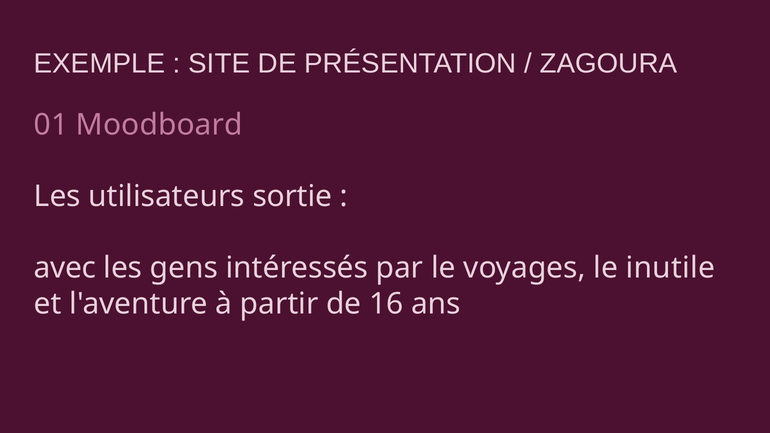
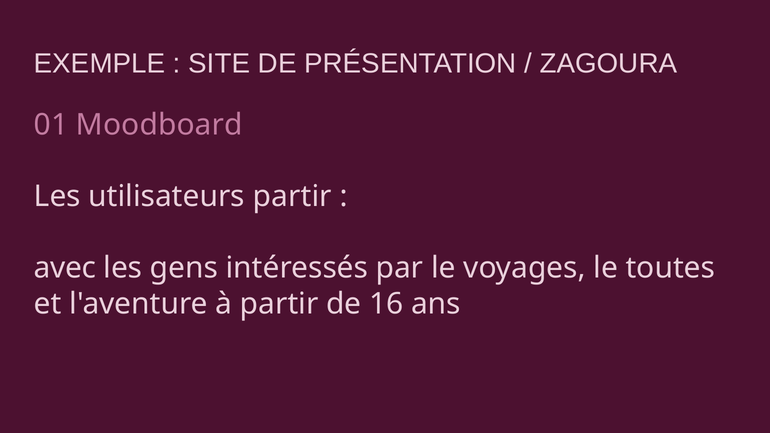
utilisateurs sortie: sortie -> partir (292, 196)
inutile: inutile -> toutes (670, 268)
